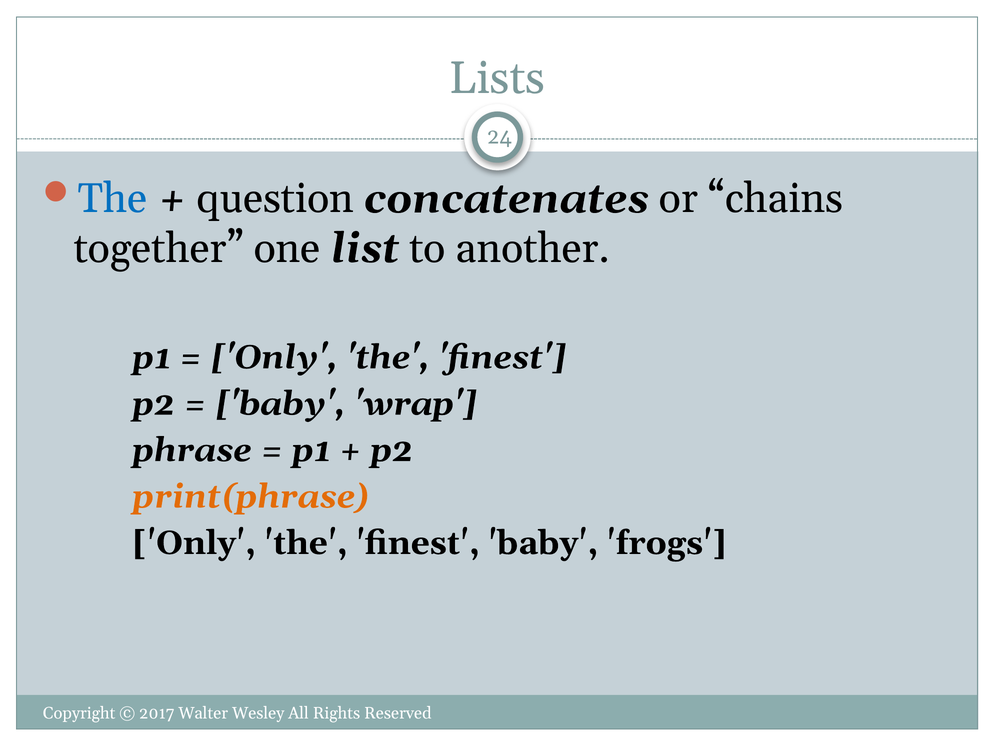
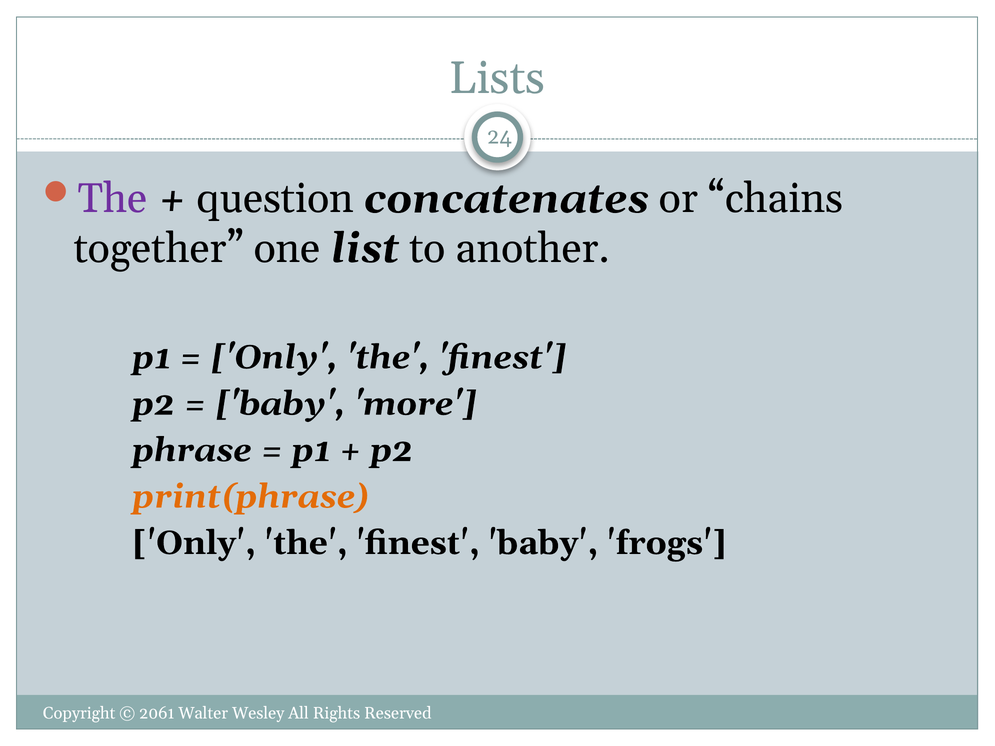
The colour: blue -> purple (113, 199)
wrap: wrap -> more (416, 404)
2017: 2017 -> 2061 (157, 714)
